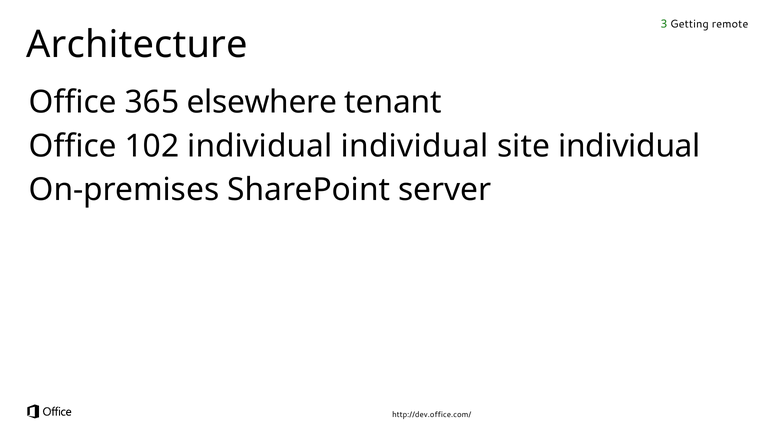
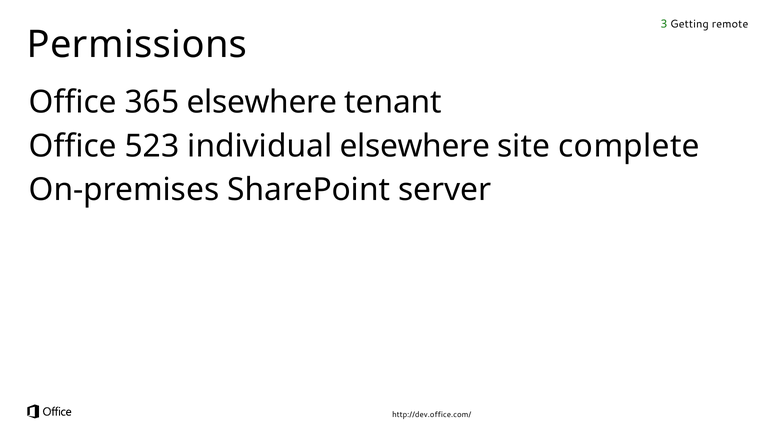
Architecture: Architecture -> Permissions (137, 44)
102: 102 -> 523 (152, 146)
individual individual: individual -> elsewhere (415, 146)
site individual: individual -> complete (629, 146)
